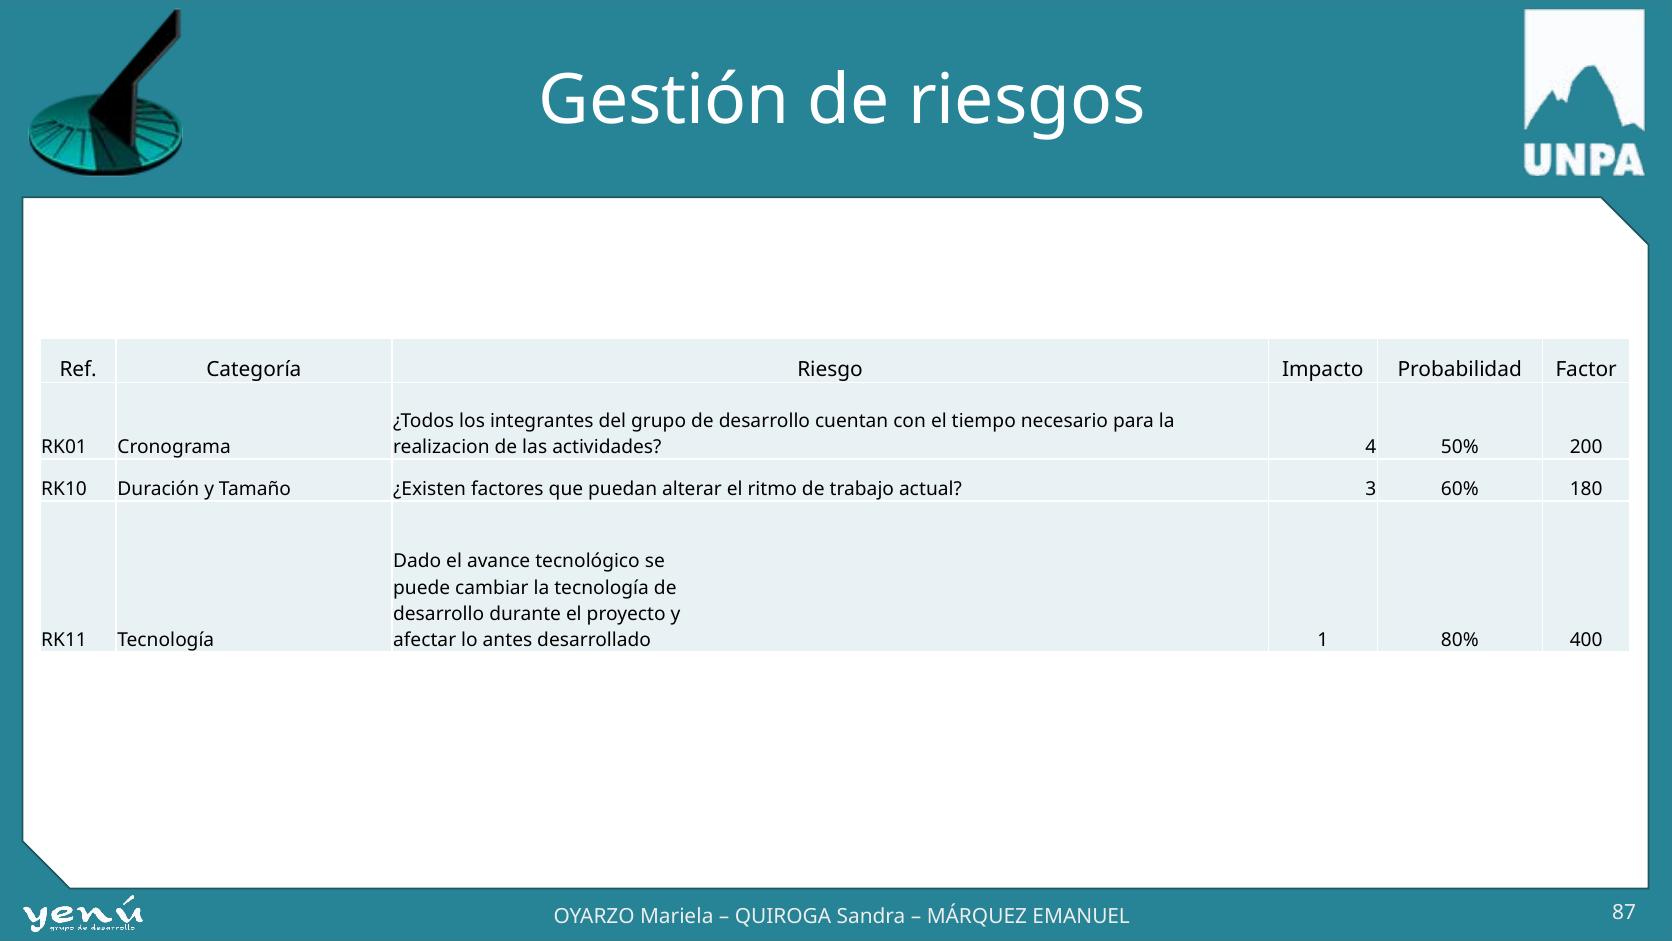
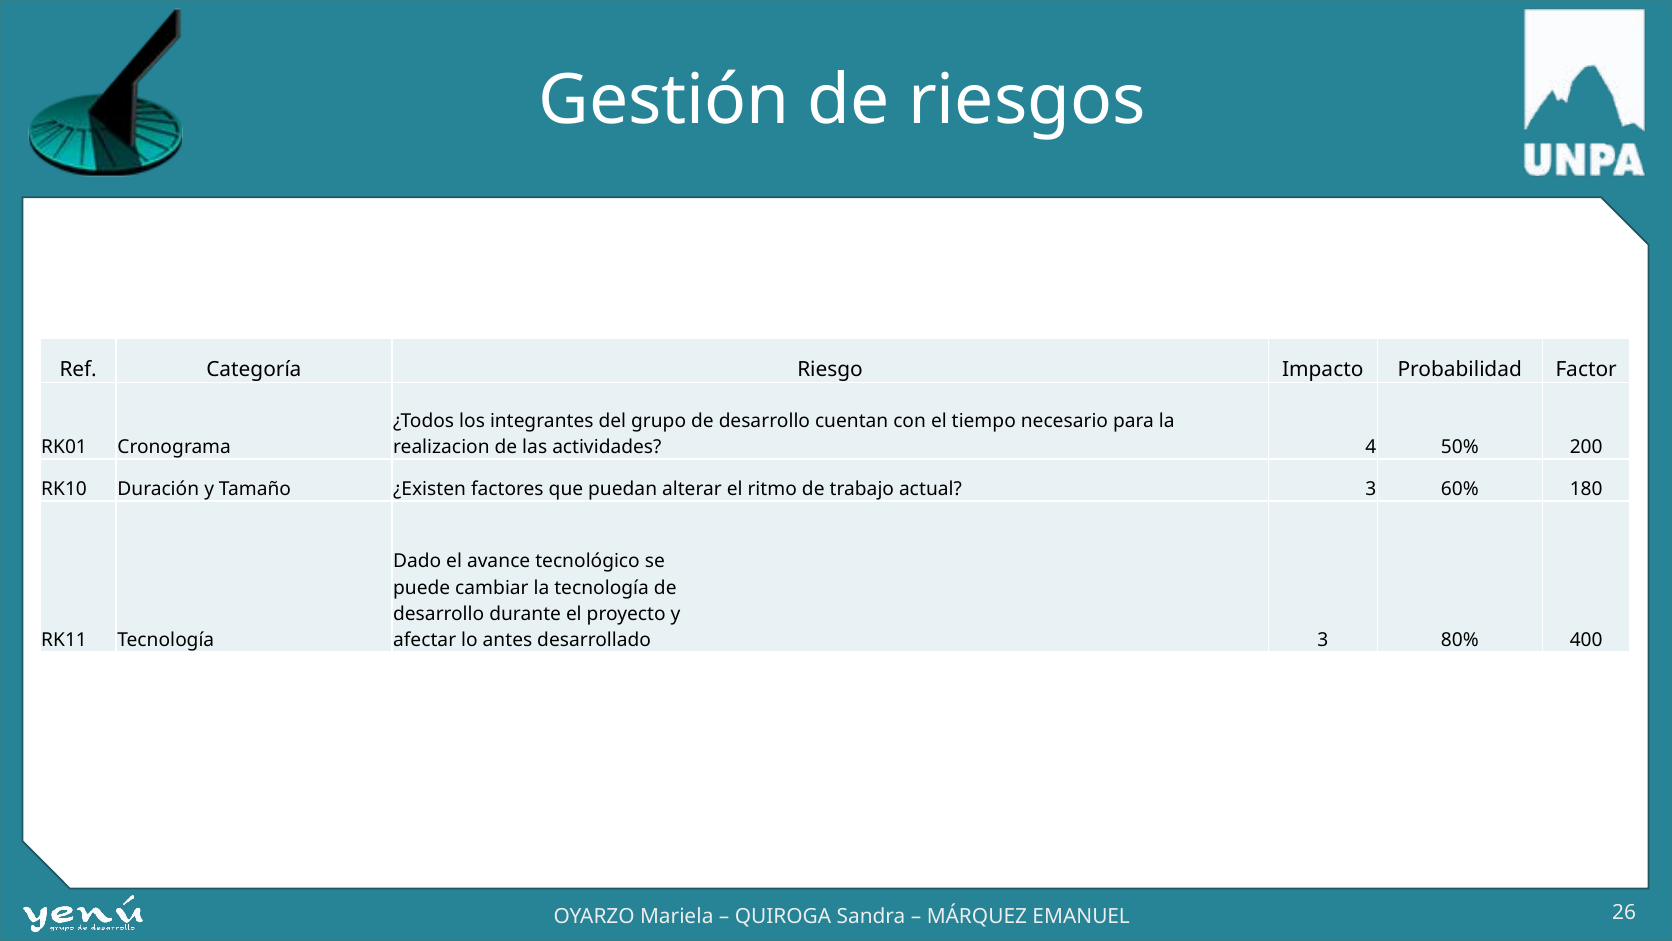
desarrollado 1: 1 -> 3 (1323, 640)
87: 87 -> 26 (1624, 912)
